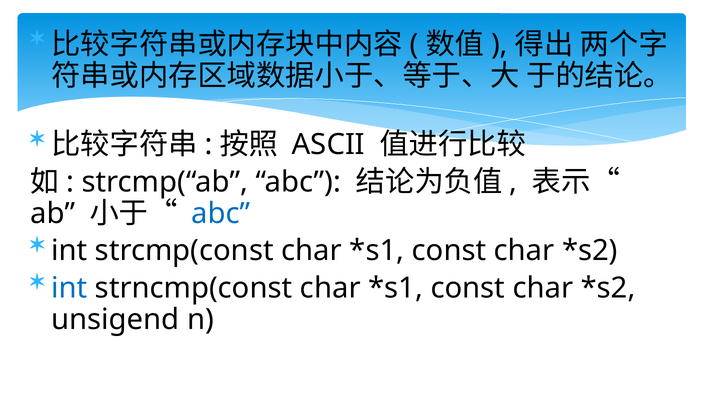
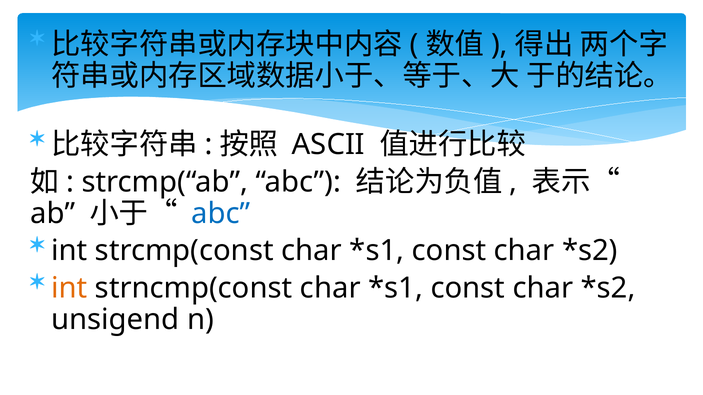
int colour: blue -> orange (69, 288)
